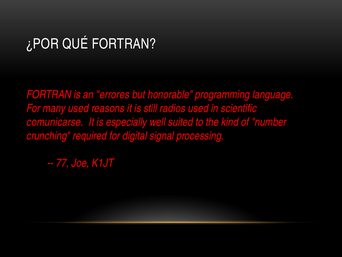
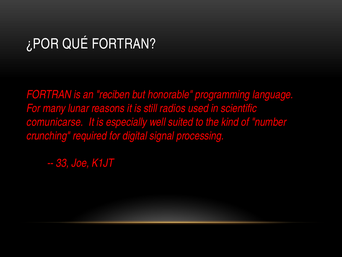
errores: errores -> reciben (113, 94)
many used: used -> lunar (79, 108)
77: 77 -> 33 (63, 163)
